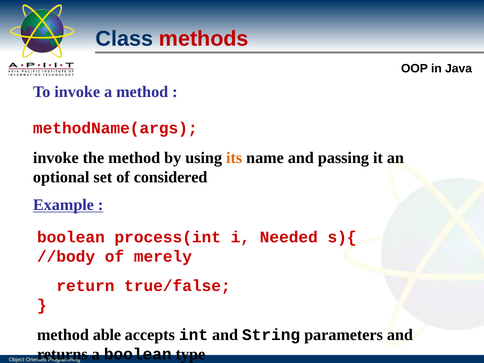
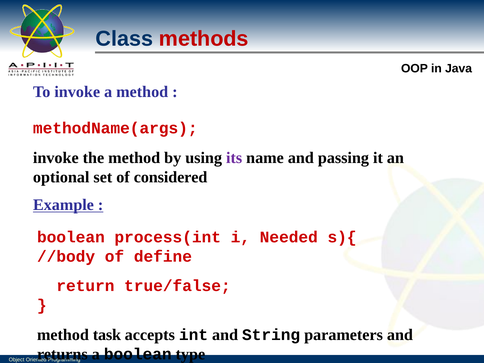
its colour: orange -> purple (234, 158)
merely: merely -> define (163, 256)
able: able -> task (107, 335)
